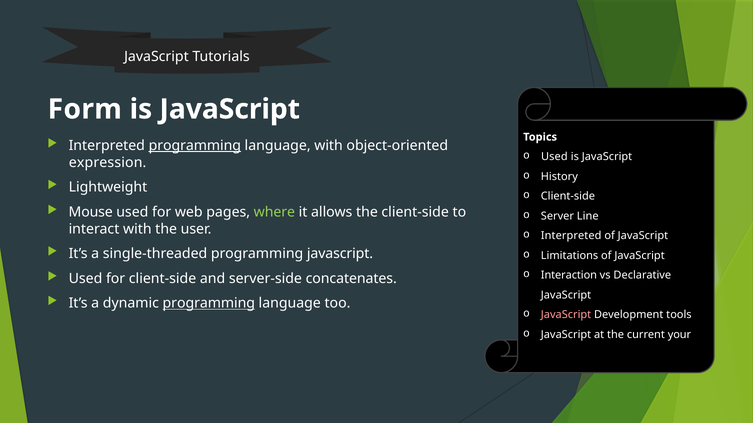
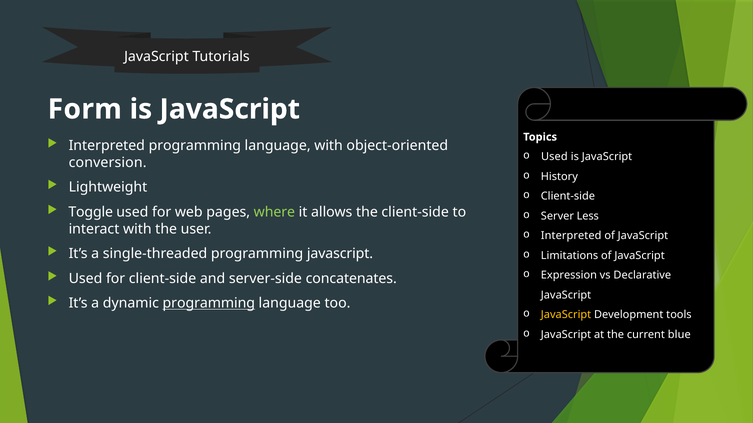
programming underline: present -> none (195, 146)
expression: expression -> conversion (108, 163)
Mouse: Mouse -> Toggle (91, 212)
Line: Line -> Less (588, 216)
Interaction: Interaction -> Expression (569, 276)
JavaScript colour: pink -> yellow (566, 315)
your: your -> blue (679, 335)
